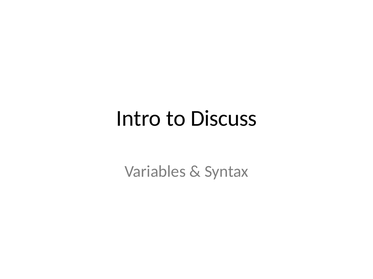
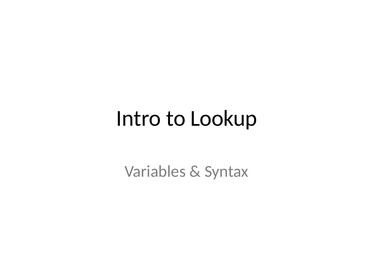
Discuss: Discuss -> Lookup (224, 119)
